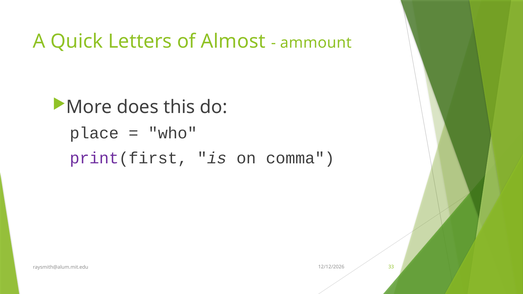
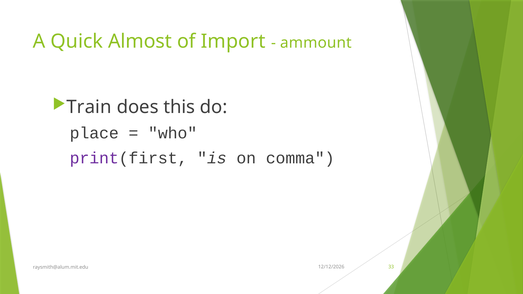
Letters: Letters -> Almost (140, 41)
Almost: Almost -> Import (233, 41)
More: More -> Train (89, 107)
